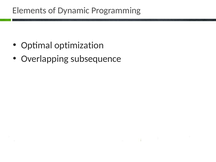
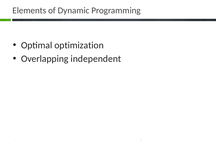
subsequence: subsequence -> independent (96, 59)
